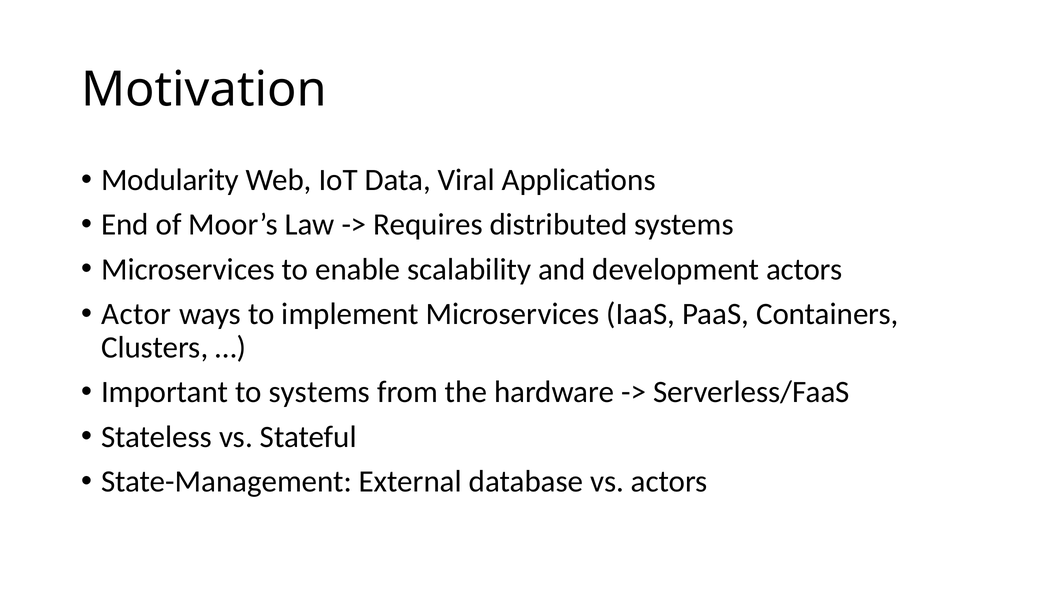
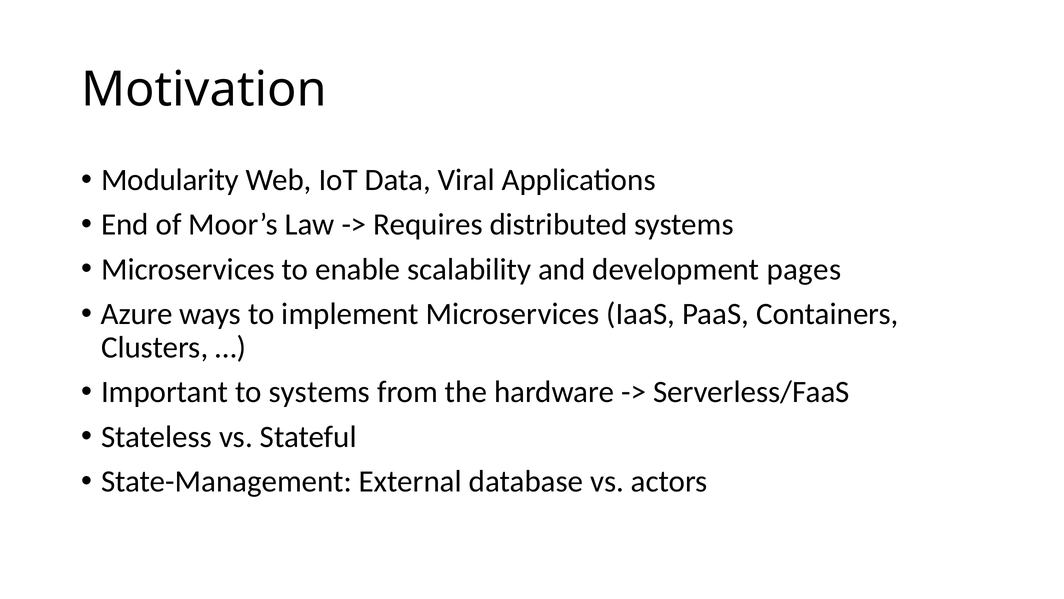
development actors: actors -> pages (804, 269)
Actor: Actor -> Azure (137, 314)
